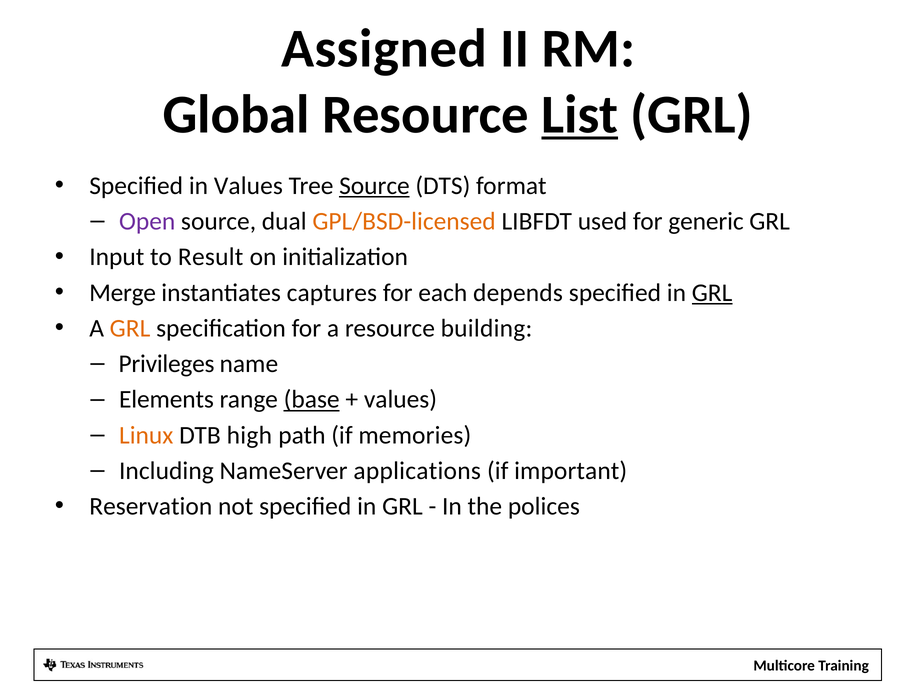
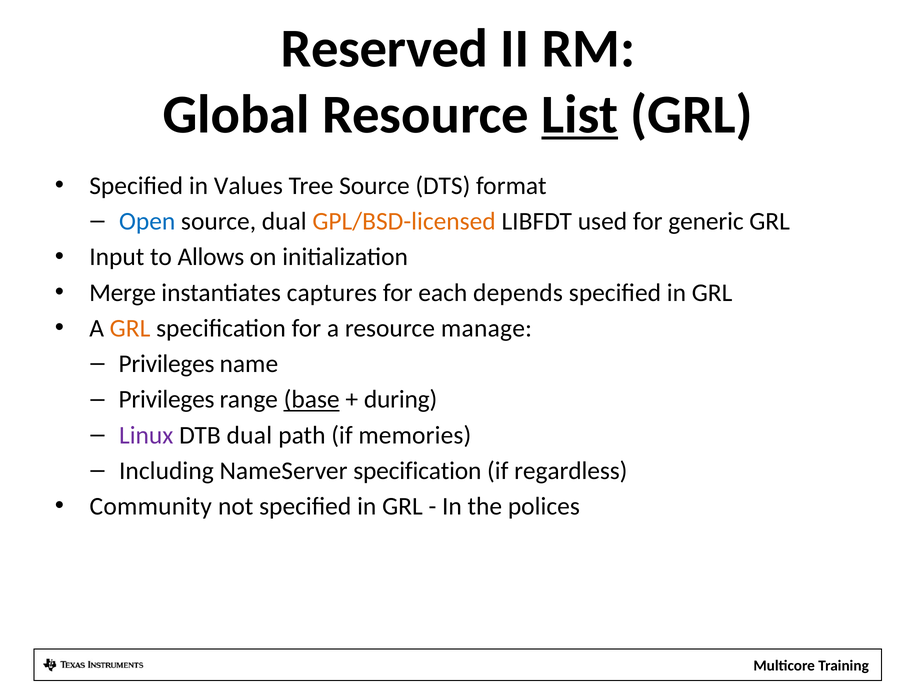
Assigned: Assigned -> Reserved (384, 49)
Source underline: present -> none (374, 186)
Open colour: purple -> blue (147, 221)
Result: Result -> Allows (211, 257)
GRL underline: present -> none (712, 293)
building: building -> manage (487, 328)
Elements: Elements -> Privileges (167, 400)
values: values -> during (401, 400)
Linux colour: orange -> purple (146, 435)
DTB high: high -> dual (249, 435)
NameServer applications: applications -> specification (417, 471)
important: important -> regardless (571, 471)
Reservation: Reservation -> Community (151, 506)
